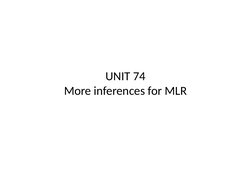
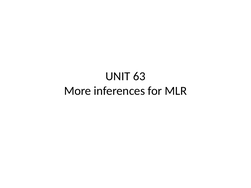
74: 74 -> 63 (139, 76)
